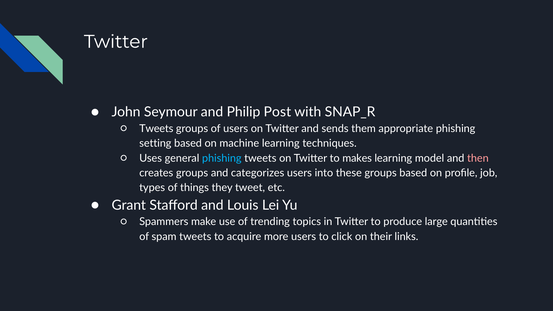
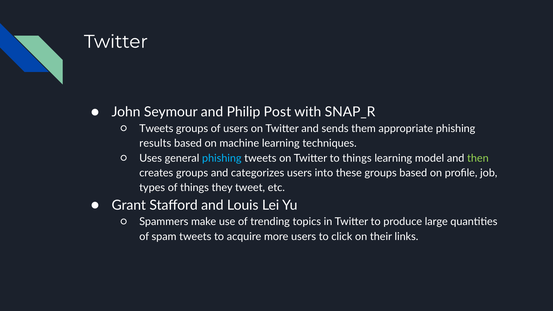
setting: setting -> results (155, 143)
to makes: makes -> things (357, 158)
then colour: pink -> light green (478, 158)
